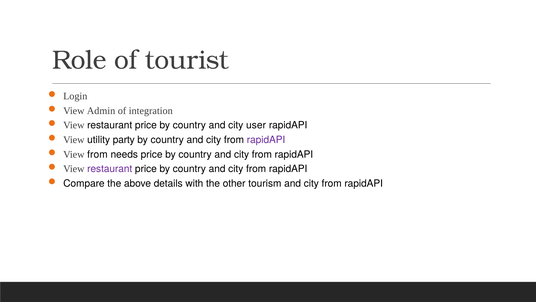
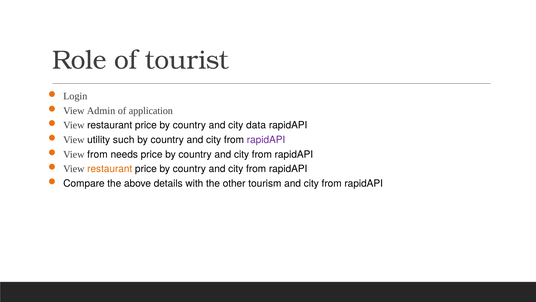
integration: integration -> application (151, 111)
user: user -> data (256, 125)
party: party -> such (124, 140)
restaurant colour: purple -> orange (110, 169)
